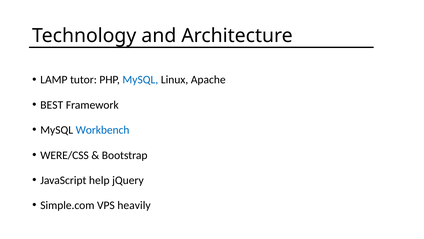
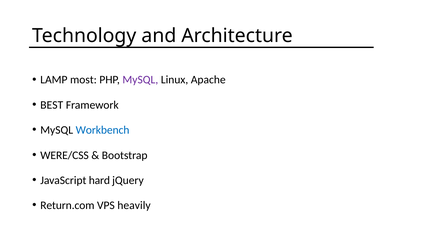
tutor: tutor -> most (83, 80)
MySQL colour: blue -> purple (140, 80)
help: help -> hard (99, 180)
Simple.com: Simple.com -> Return.com (67, 205)
